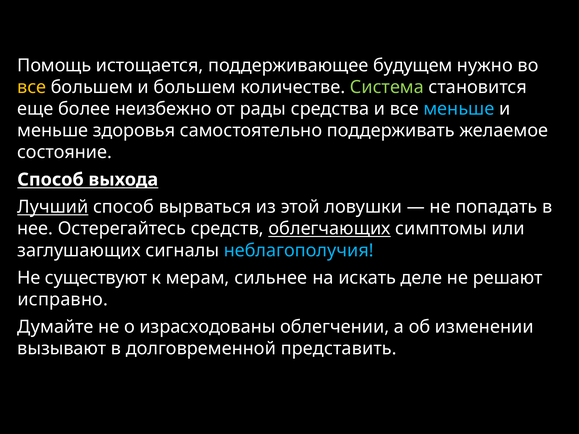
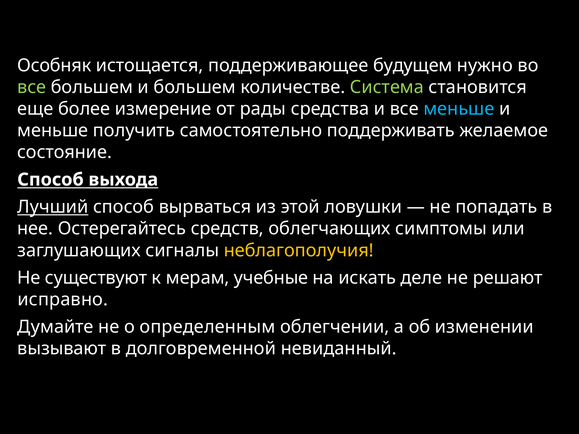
Помощь: Помощь -> Особняк (54, 65)
все colour: yellow -> light green (32, 87)
неизбежно: неизбежно -> измерение (163, 109)
здоровья: здоровья -> получить (134, 131)
облегчающих underline: present -> none (330, 229)
неблагополучия colour: light blue -> yellow (299, 251)
сильнее: сильнее -> учебные (271, 278)
израсходованы: израсходованы -> определенным (207, 327)
представить: представить -> невиданный (339, 349)
